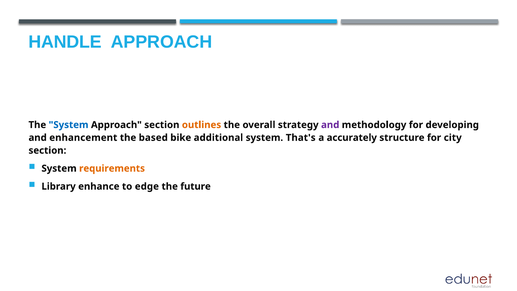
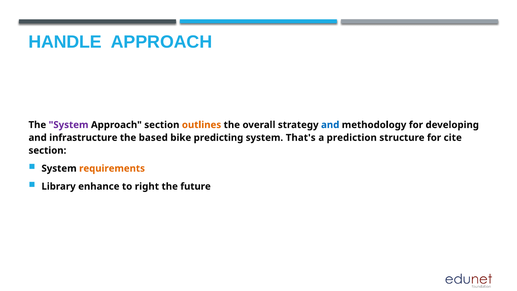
System colour: blue -> purple (69, 125)
and colour: purple -> blue (330, 125)
enhancement: enhancement -> infrastructure (83, 138)
additional: additional -> predicting (218, 138)
accurately: accurately -> prediction (352, 138)
city: city -> cite (453, 138)
edge: edge -> right (147, 186)
